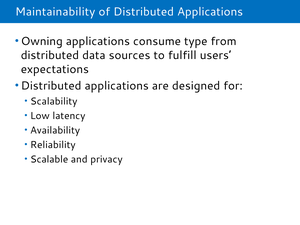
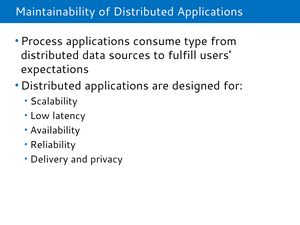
Owning: Owning -> Process (42, 41)
Scalable: Scalable -> Delivery (49, 159)
